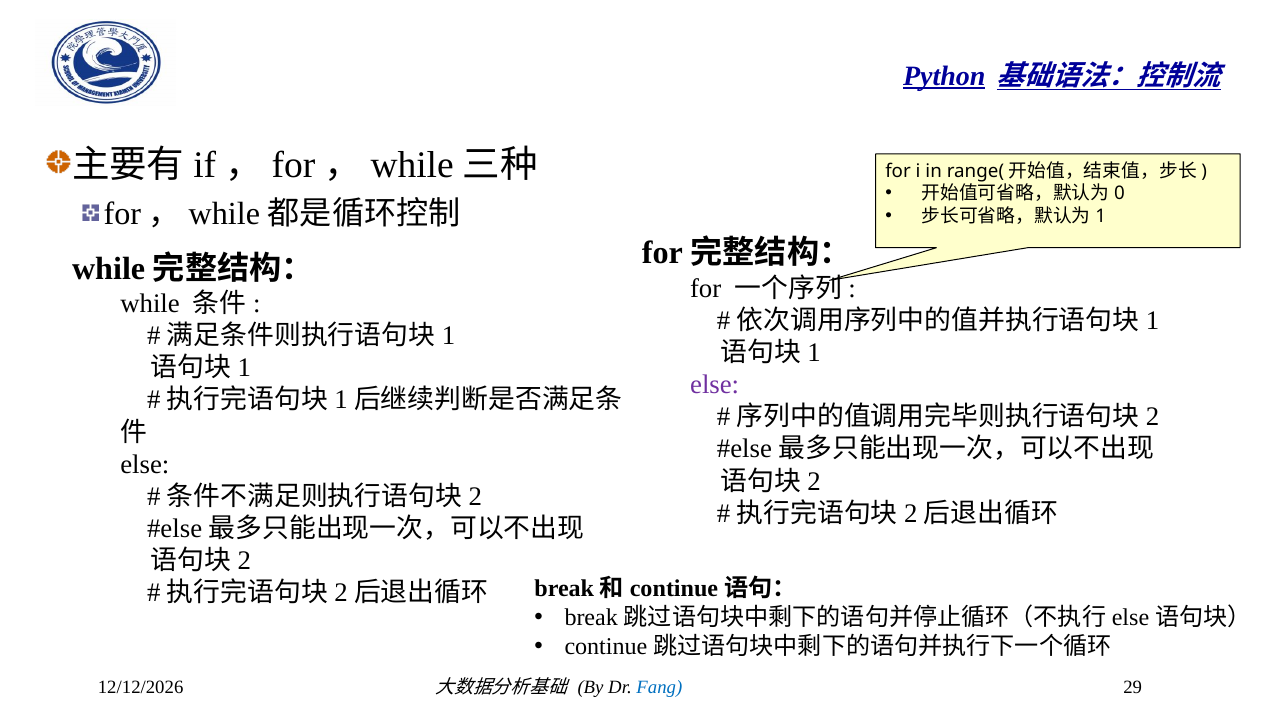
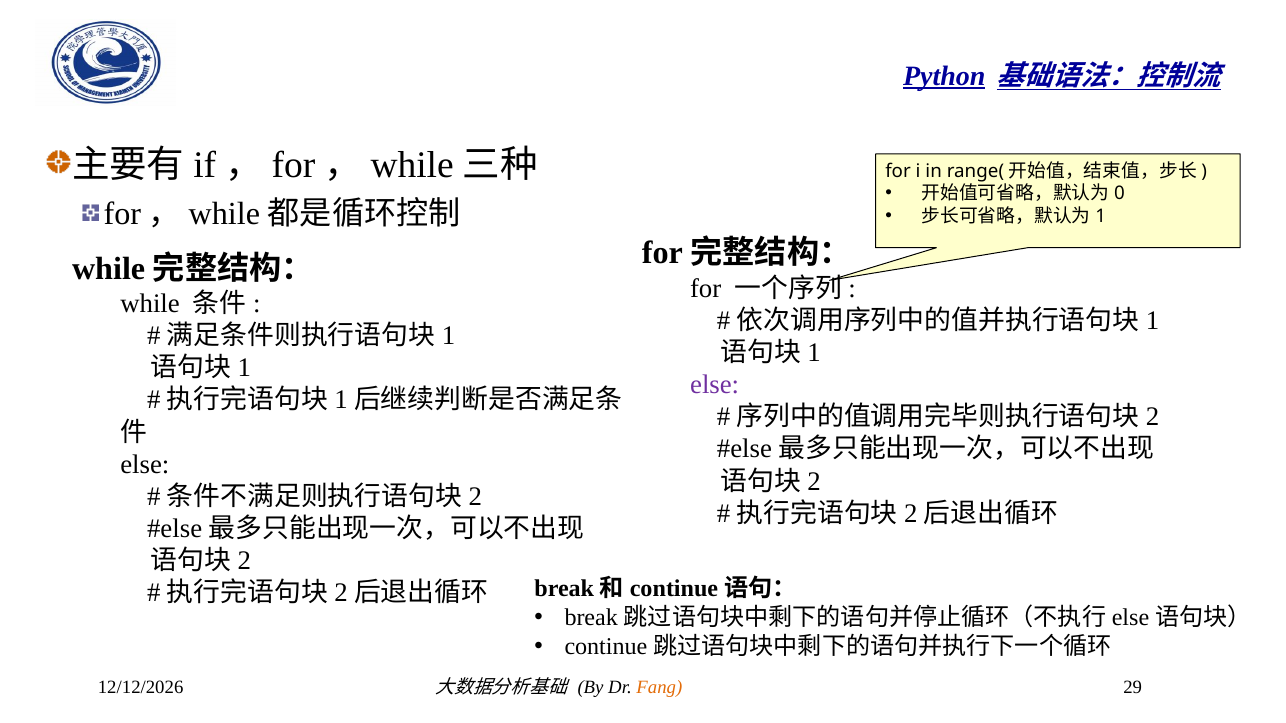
Fang colour: blue -> orange (659, 688)
